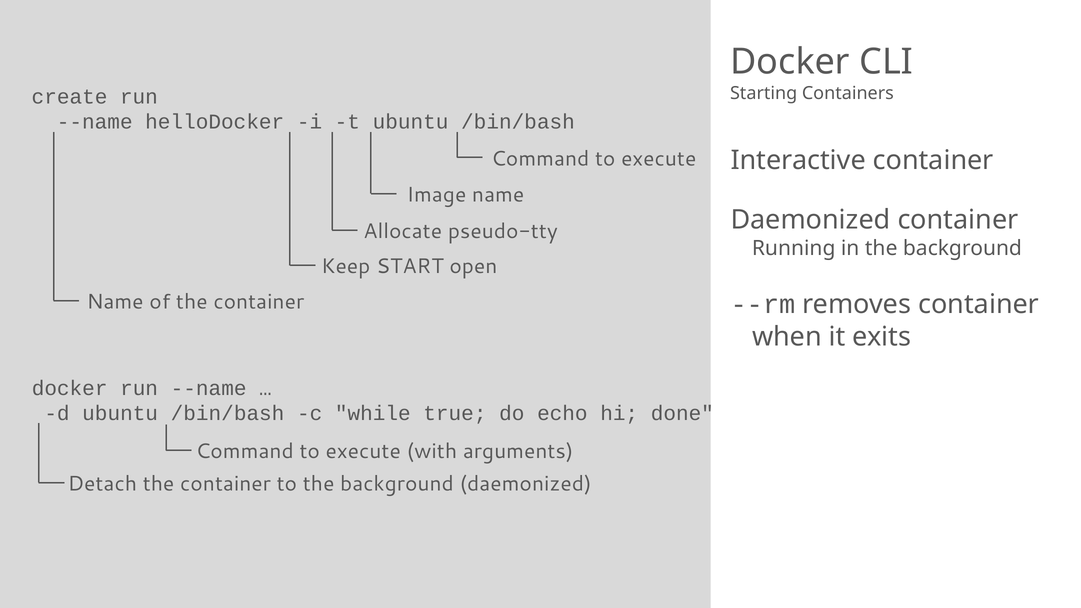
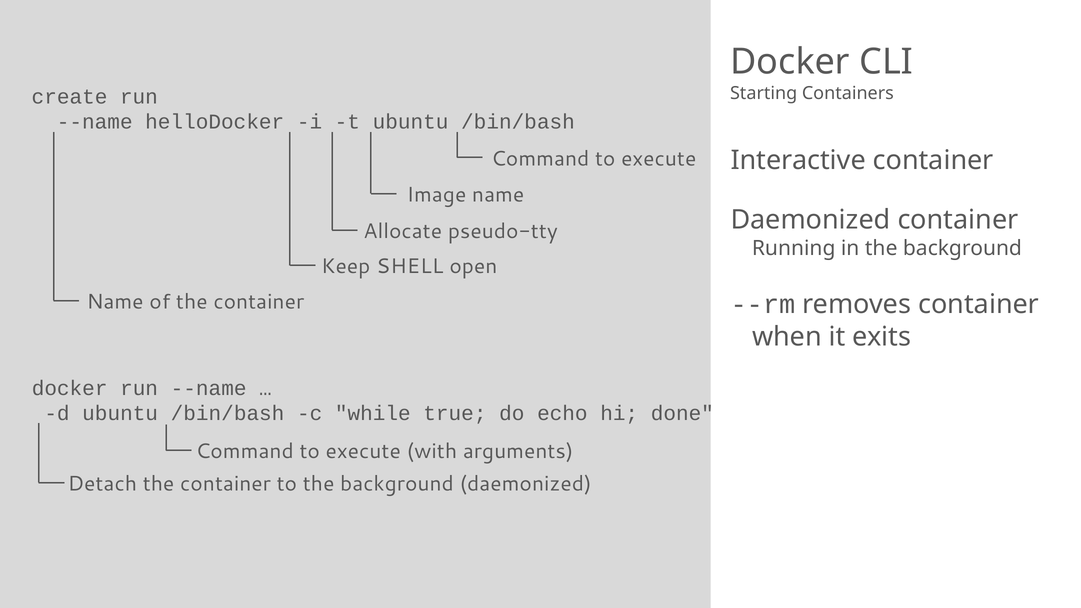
START: START -> SHELL (410, 267)
